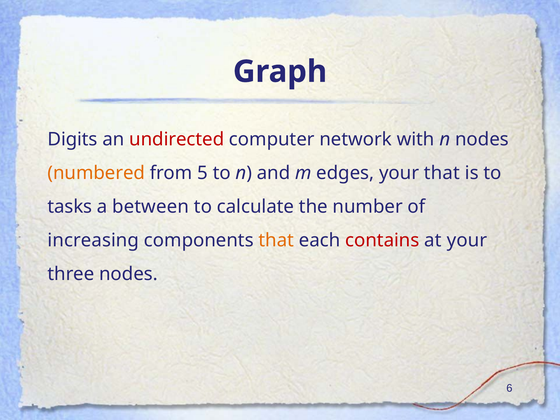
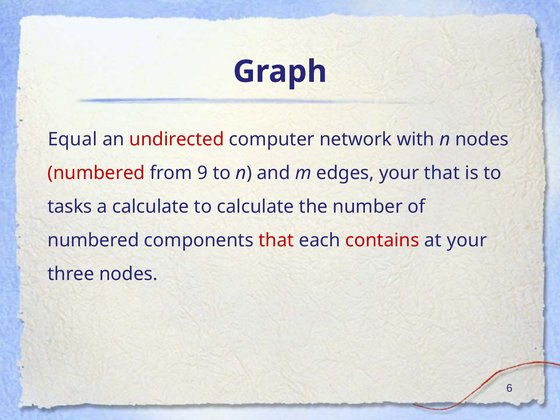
Digits: Digits -> Equal (72, 140)
numbered colour: orange -> red (96, 173)
5: 5 -> 9 (203, 173)
a between: between -> calculate (151, 207)
increasing: increasing -> numbered (93, 240)
that colour: orange -> red (276, 240)
